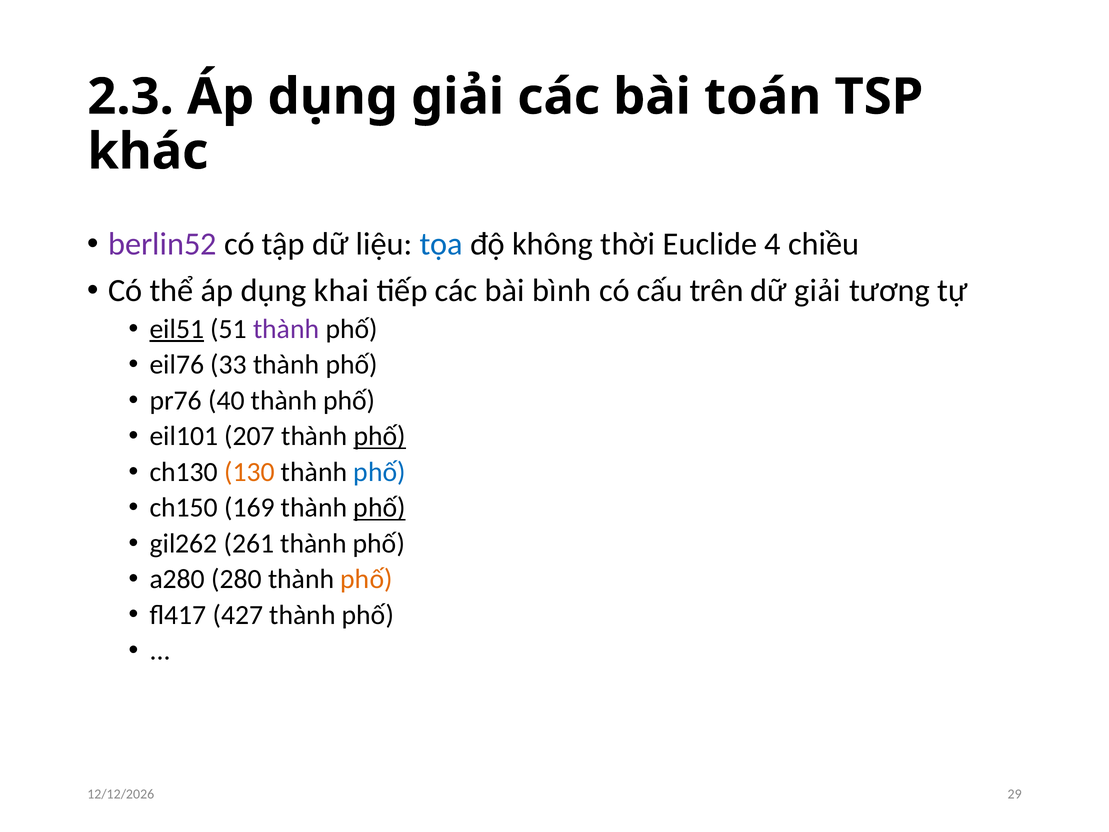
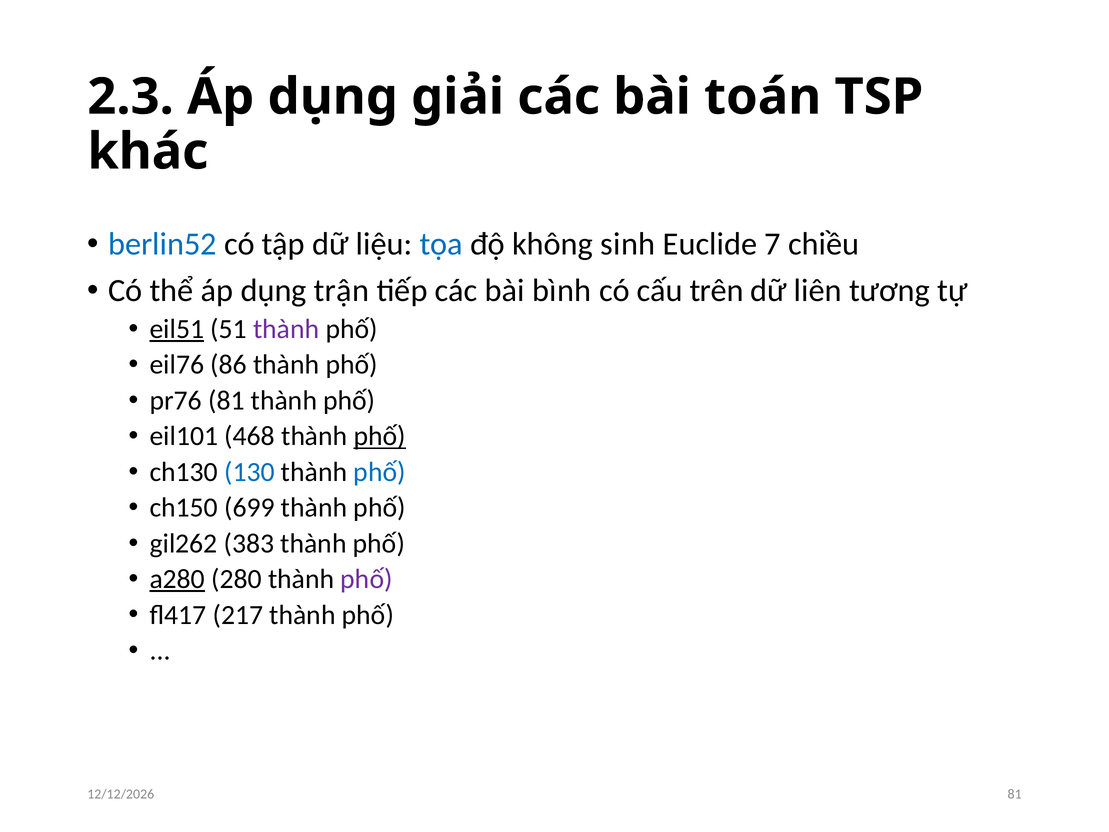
berlin52 colour: purple -> blue (162, 244)
thời: thời -> sinh (628, 244)
4: 4 -> 7 (773, 244)
khai: khai -> trận (342, 291)
dữ giải: giải -> liên (818, 291)
33: 33 -> 86 (229, 365)
pr76 40: 40 -> 81 (226, 400)
207: 207 -> 468 (250, 436)
130 colour: orange -> blue (249, 472)
169: 169 -> 699 (249, 508)
phố underline: present -> none (380, 508)
261: 261 -> 383 (249, 543)
a280 underline: none -> present (177, 579)
phố colour: orange -> purple (366, 579)
427: 427 -> 217 (238, 615)
29: 29 -> 81 (1015, 794)
